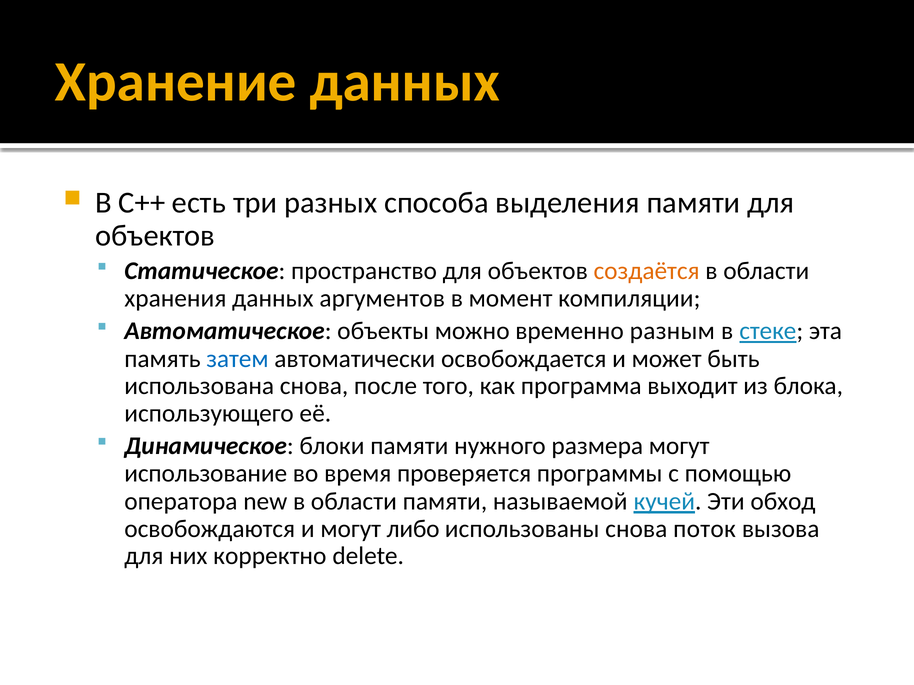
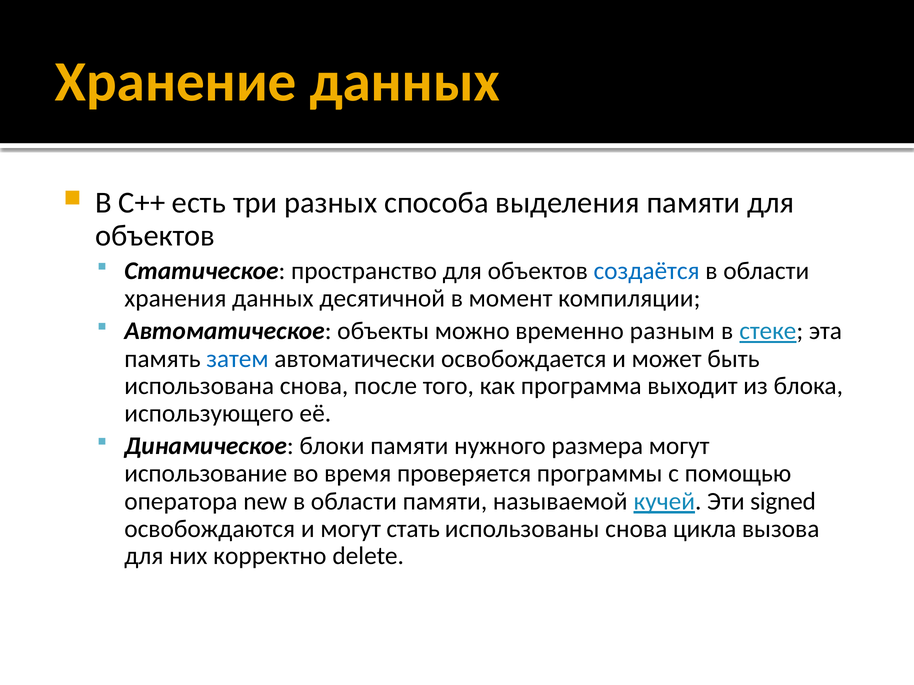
создаётся colour: orange -> blue (647, 271)
аргументов: аргументов -> десятичной (382, 298)
обход: обход -> signed (783, 502)
либо: либо -> стать (413, 529)
поток: поток -> цикла (705, 529)
